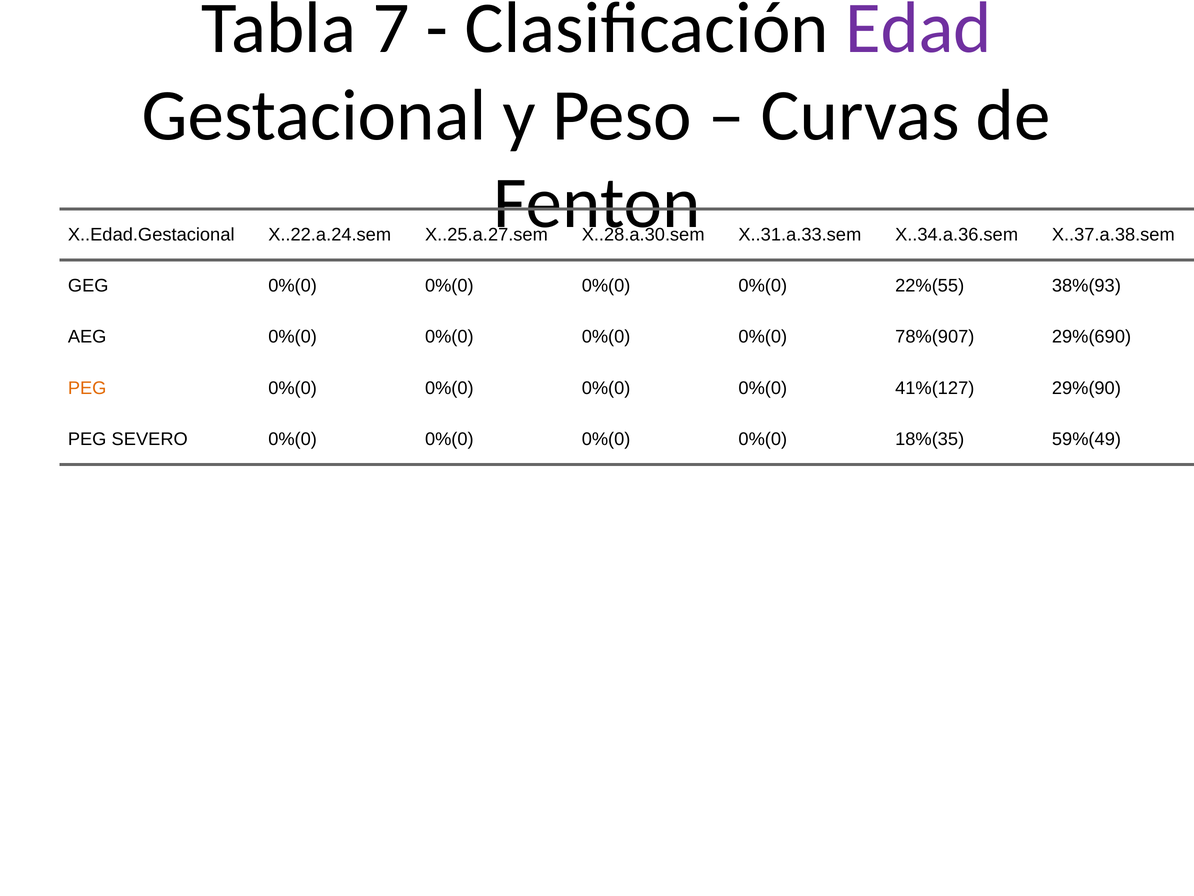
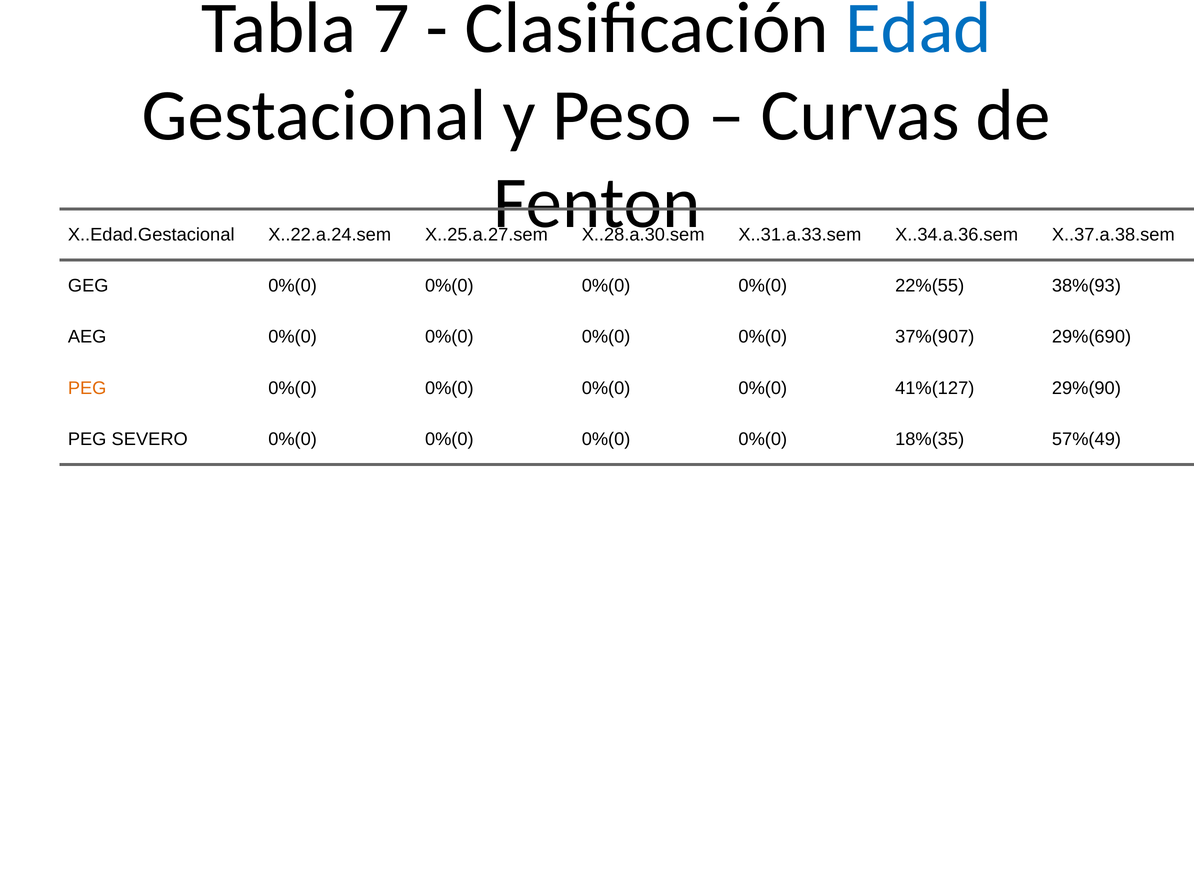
Edad colour: purple -> blue (918, 28)
78%(907: 78%(907 -> 37%(907 (935, 337)
59%(49: 59%(49 -> 57%(49 (1086, 439)
